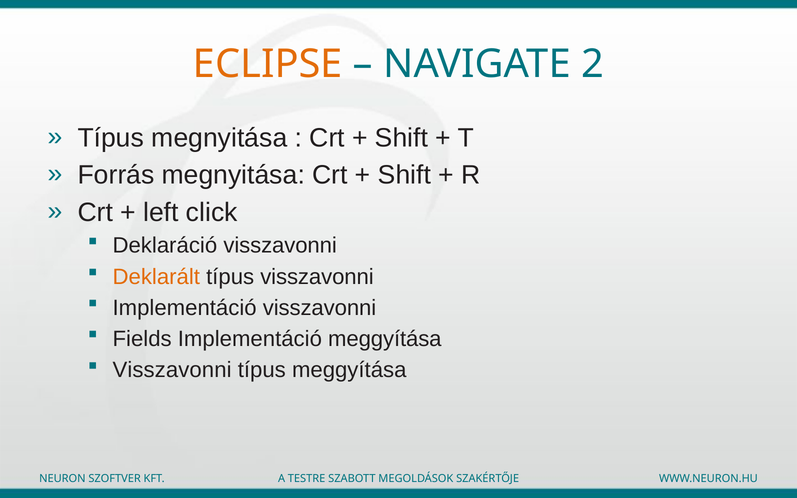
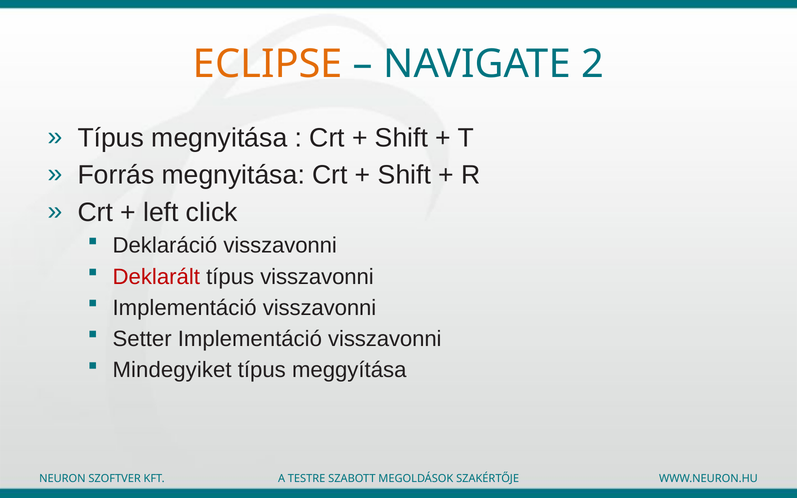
Deklarált colour: orange -> red (156, 277)
Fields: Fields -> Setter (142, 339)
meggyítása: meggyítása -> visszavonni (385, 339)
Visszavonni: Visszavonni -> Mindegyiket (172, 370)
